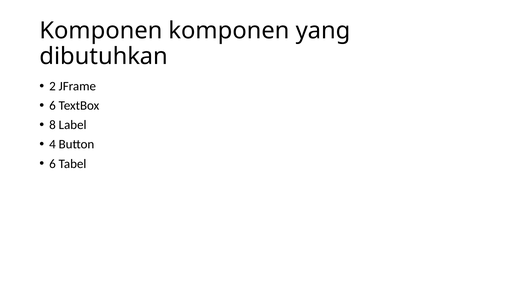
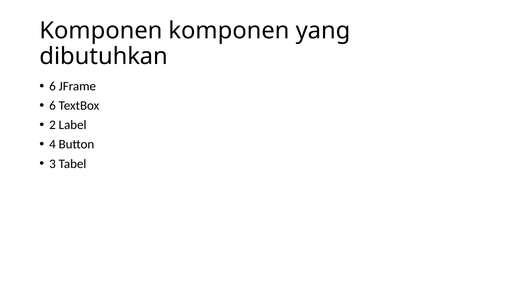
2: 2 -> 6 (52, 86)
8: 8 -> 2 (52, 125)
6: 6 -> 3 (52, 164)
